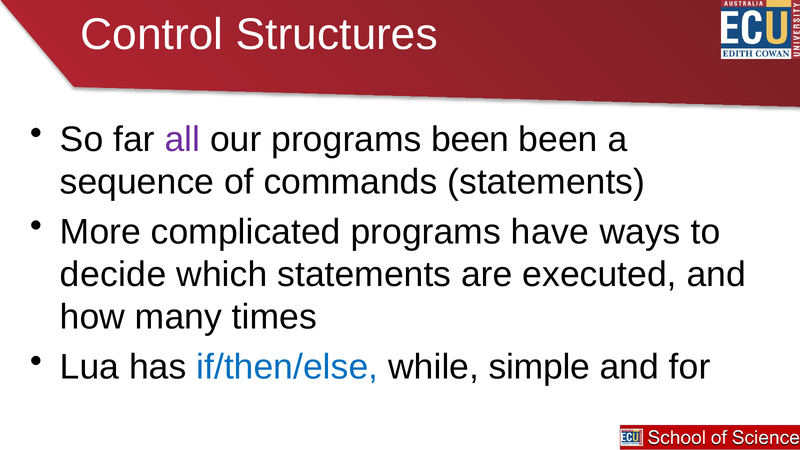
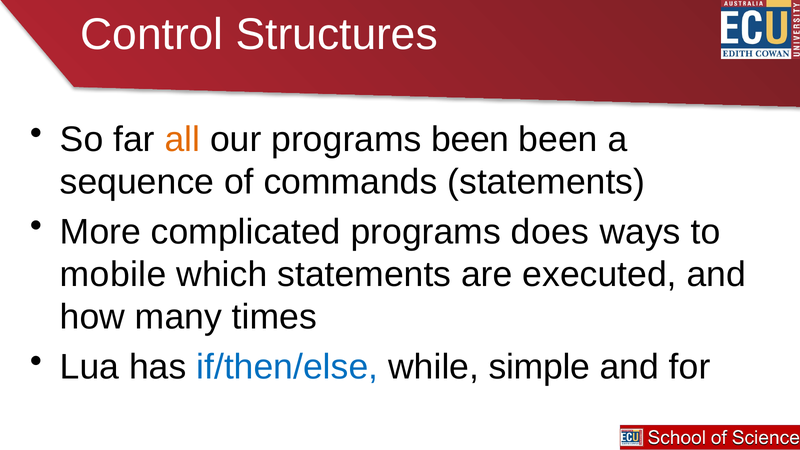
all colour: purple -> orange (182, 139)
have: have -> does (550, 232)
decide: decide -> mobile (113, 275)
